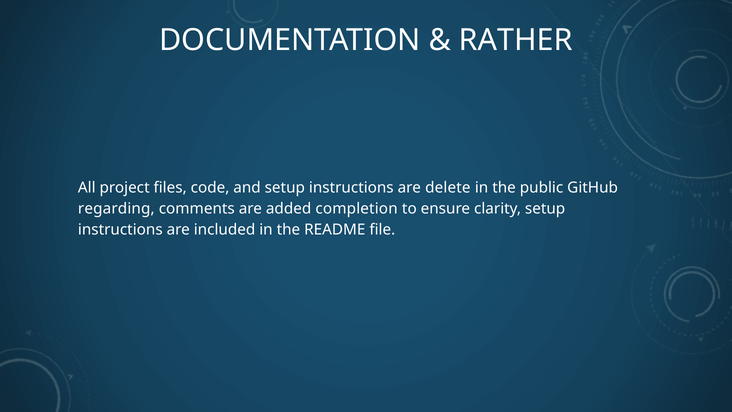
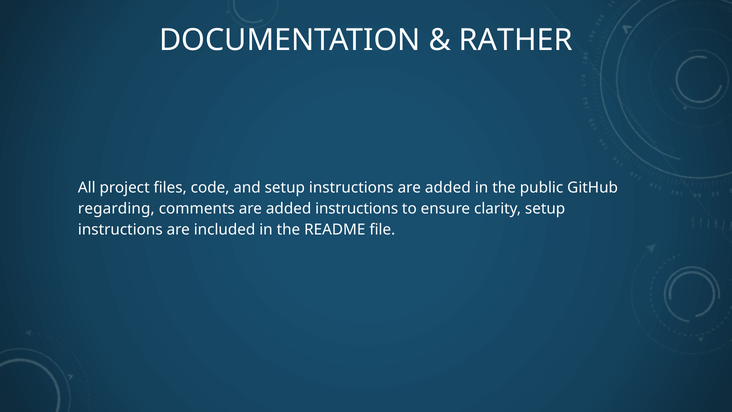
instructions are delete: delete -> added (448, 188)
added completion: completion -> instructions (357, 209)
